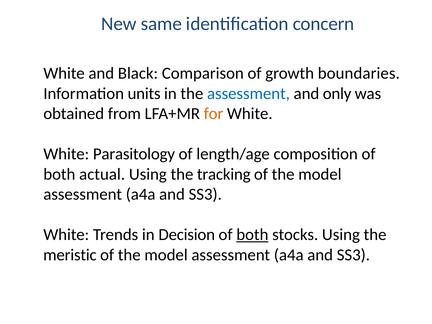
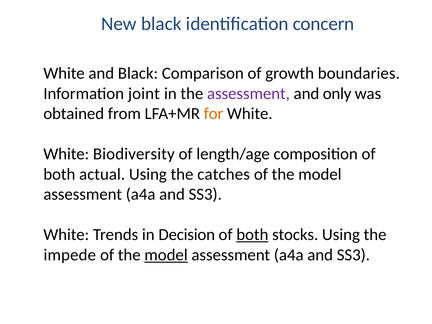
New same: same -> black (161, 24)
units: units -> joint (144, 93)
assessment colour: blue -> purple (248, 93)
Parasitology: Parasitology -> Biodiversity (134, 154)
tracking: tracking -> catches (224, 174)
meristic: meristic -> impede (70, 255)
model underline: none -> present (166, 255)
